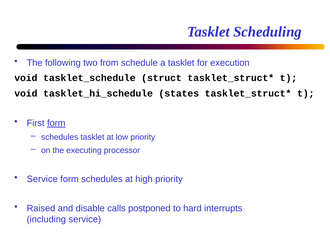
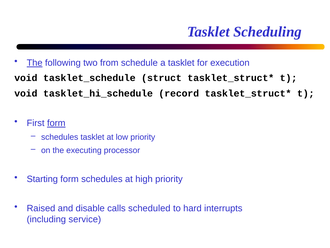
The underline: none -> present (35, 63)
states: states -> record (179, 93)
Service: Service -> Starting (42, 179)
postponed: postponed -> scheduled (149, 208)
